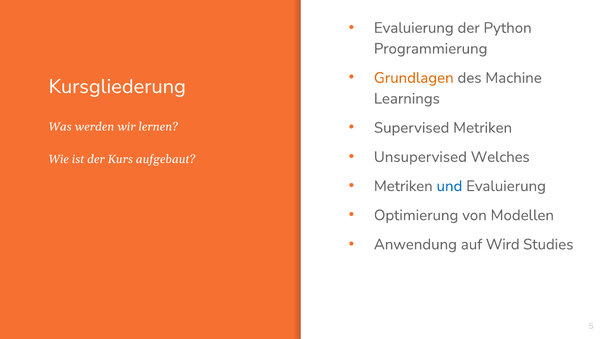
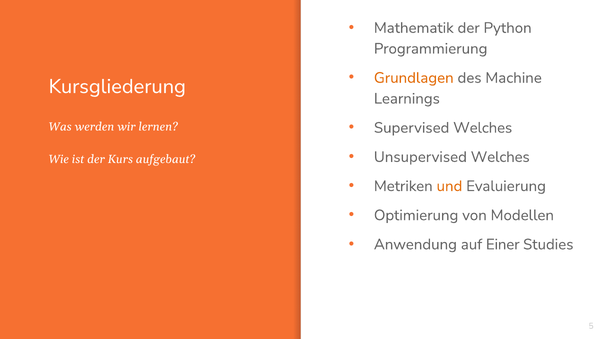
Evaluierung: Evaluierung -> Mathematik (414, 28)
Supervised Metriken: Metriken -> Welches (483, 128)
und colour: blue -> orange (449, 186)
Wird: Wird -> Einer (503, 244)
